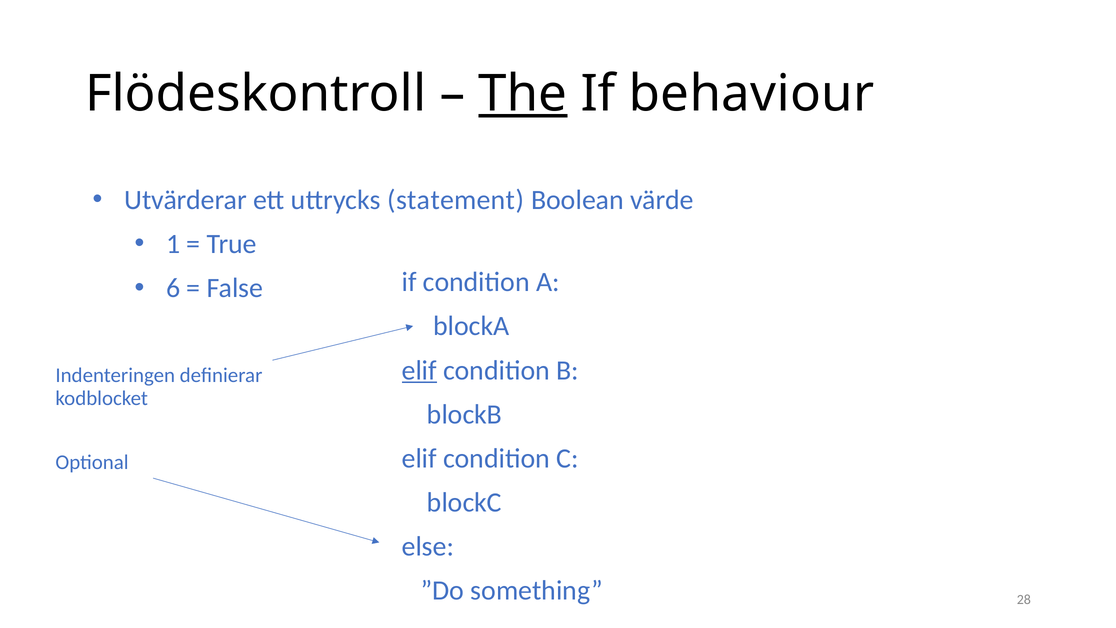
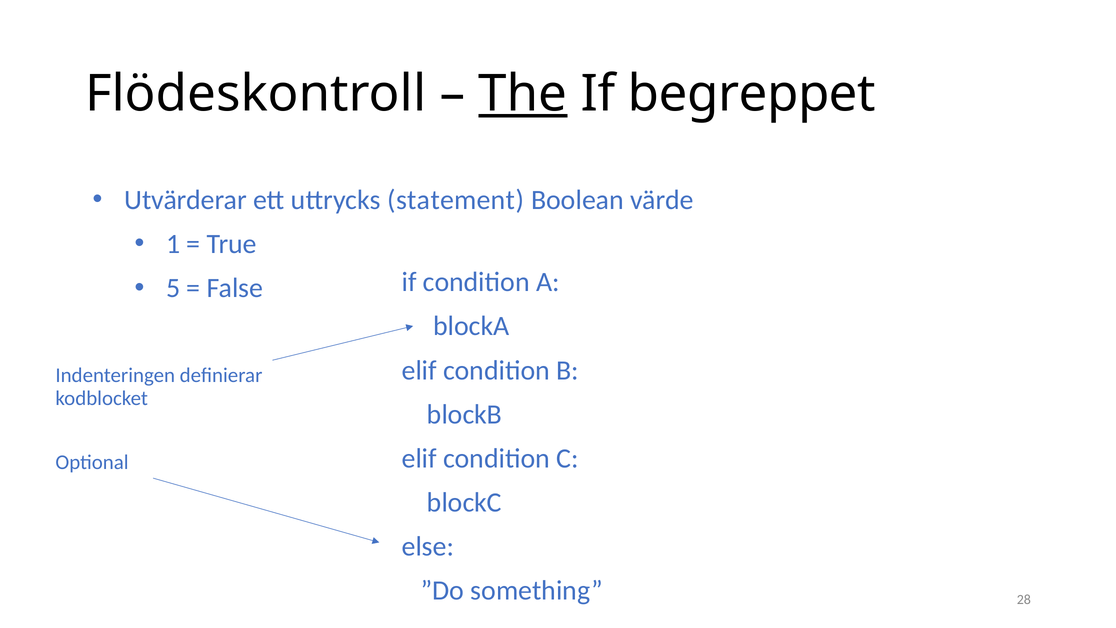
behaviour: behaviour -> begreppet (752, 94)
6: 6 -> 5 (173, 288)
elif underline: present -> none (419, 370)
